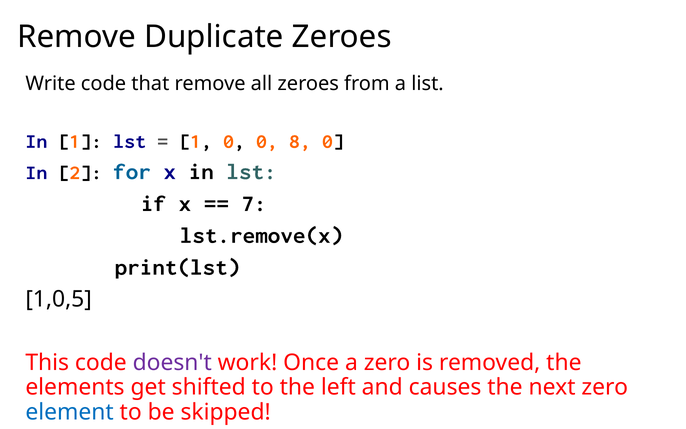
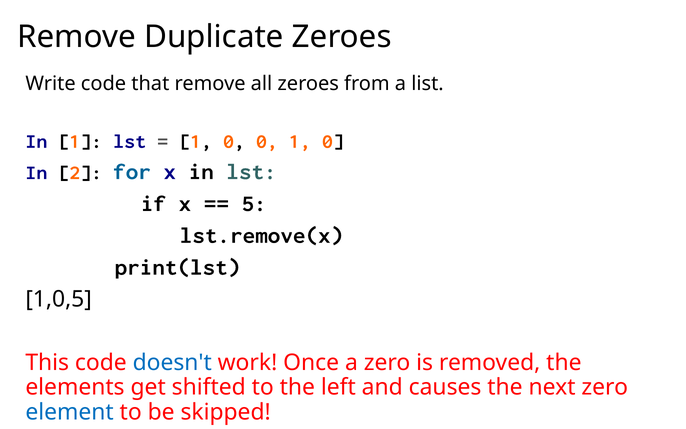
0 8: 8 -> 1 (300, 141)
7: 7 -> 5 (254, 203)
doesn't colour: purple -> blue (172, 363)
